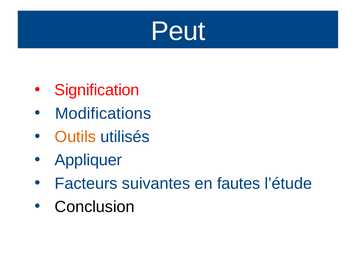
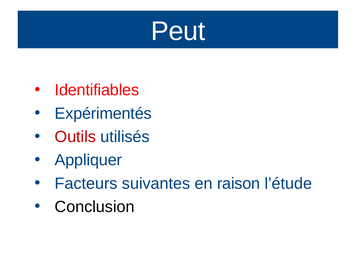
Signification: Signification -> Identifiables (97, 90)
Modifications: Modifications -> Expérimentés (103, 113)
Outils colour: orange -> red (75, 137)
fautes: fautes -> raison (239, 183)
